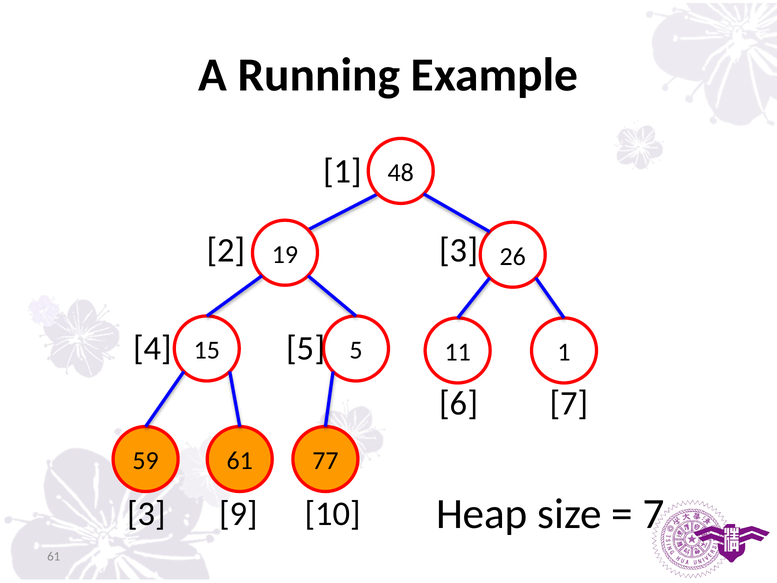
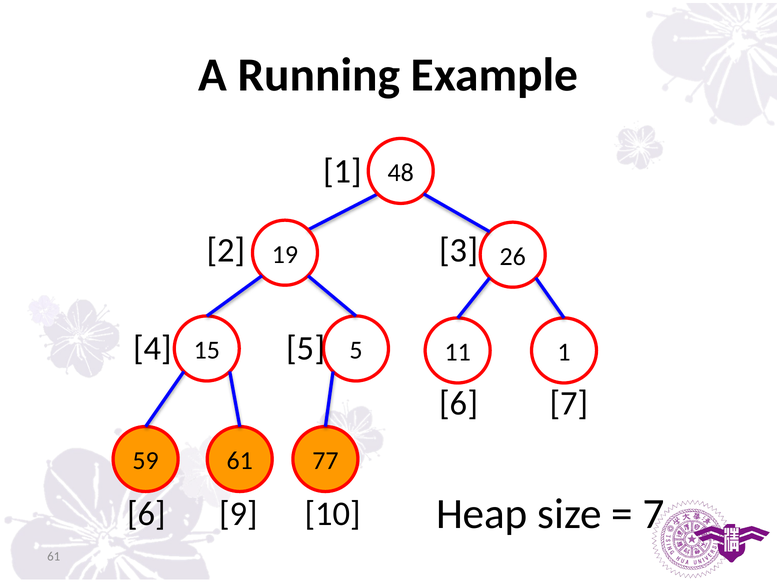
3: 3 -> 6 (147, 513)
